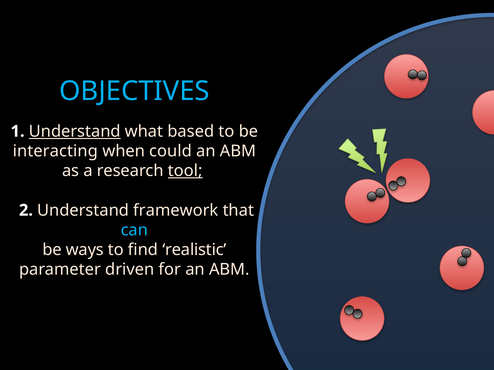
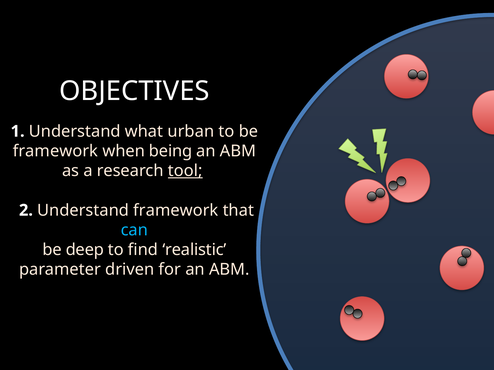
OBJECTIVES colour: light blue -> white (134, 91)
Understand underline: present -> none (75, 131)
based: based -> urban (191, 131)
interacting: interacting -> framework (55, 151)
could: could -> being (171, 151)
ways: ways -> deep (85, 250)
